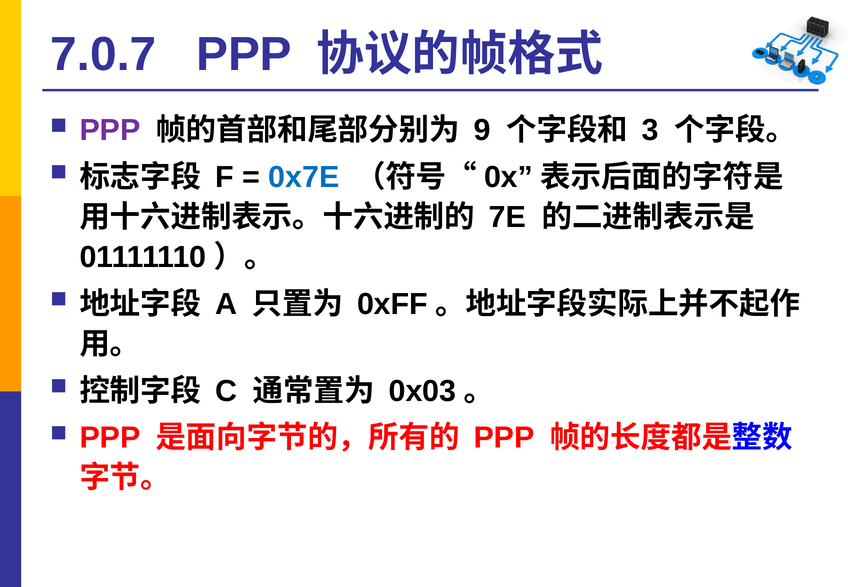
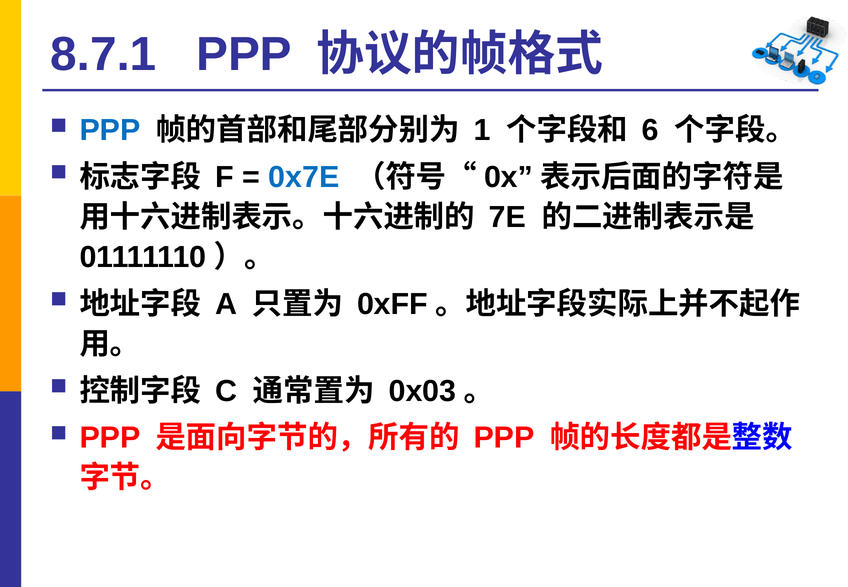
7.0.7: 7.0.7 -> 8.7.1 (103, 55)
PPP colour: purple -> blue (110, 130)
9: 9 -> 1 (482, 130)
3: 3 -> 6 (650, 130)
